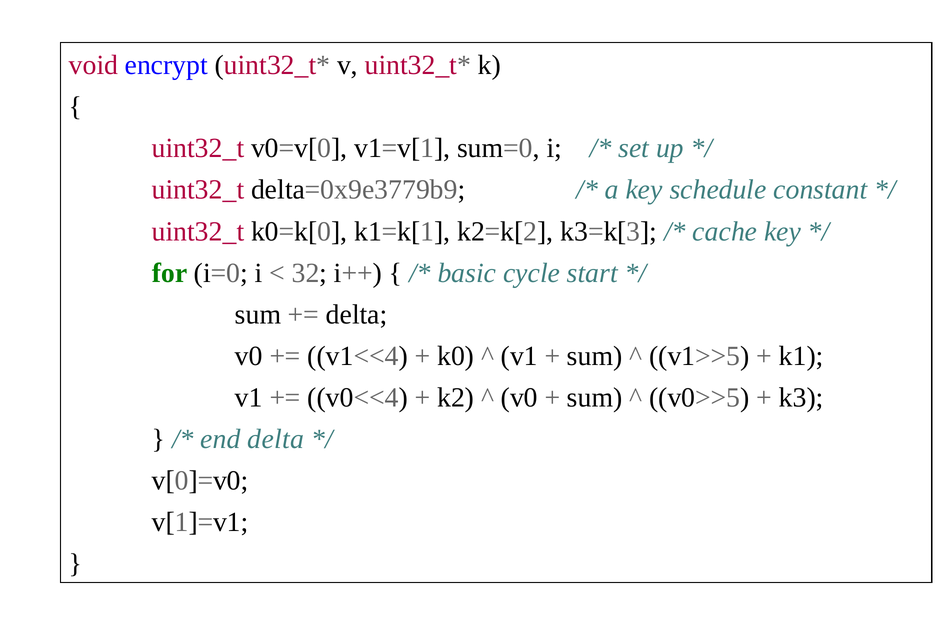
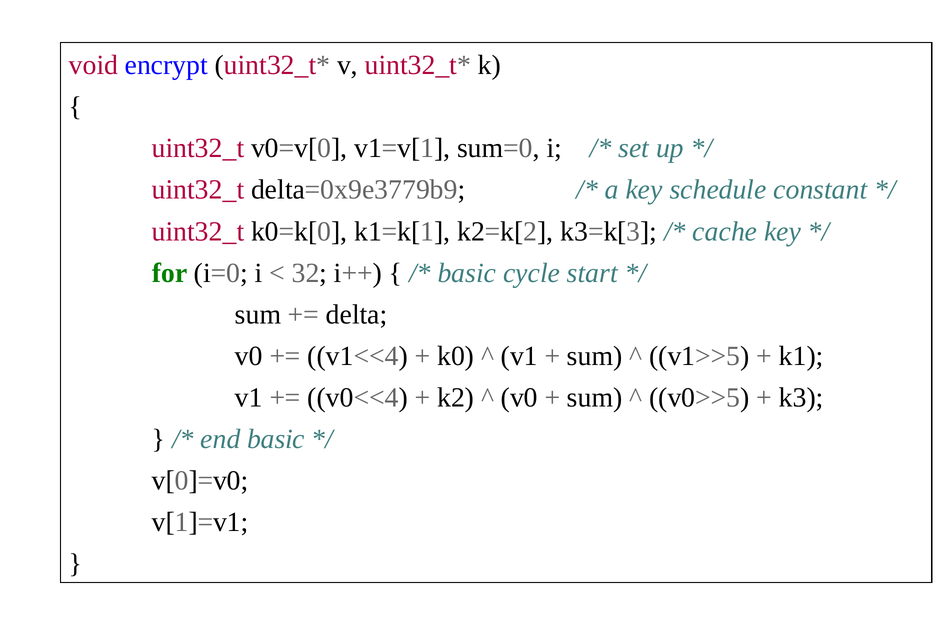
end delta: delta -> basic (276, 439)
